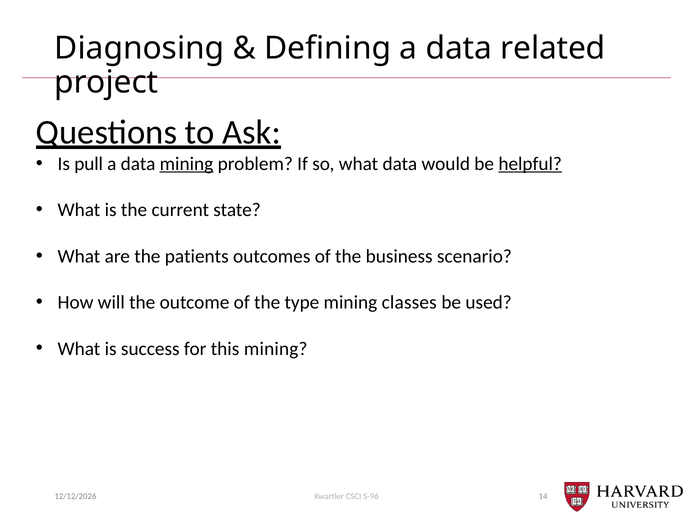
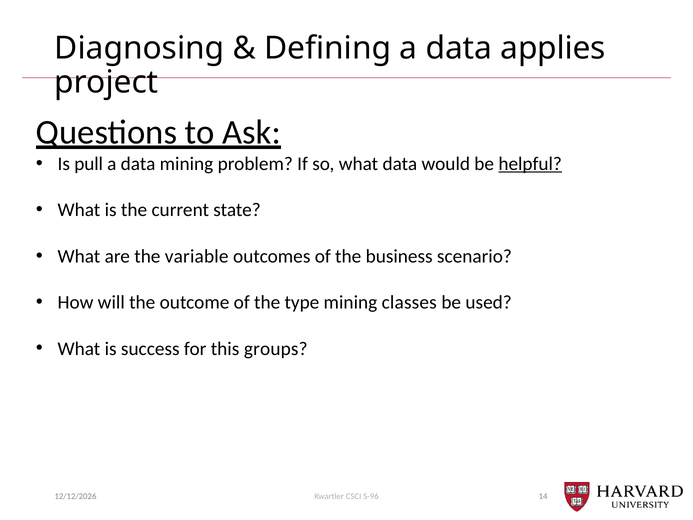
related: related -> applies (553, 48)
mining underline: present -> none (187, 164)
patients: patients -> variable (197, 256)
this mining: mining -> groups (276, 349)
